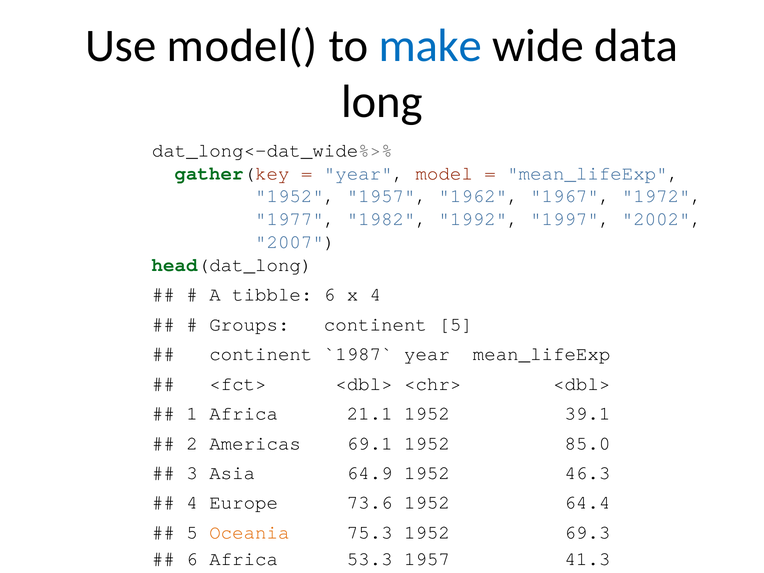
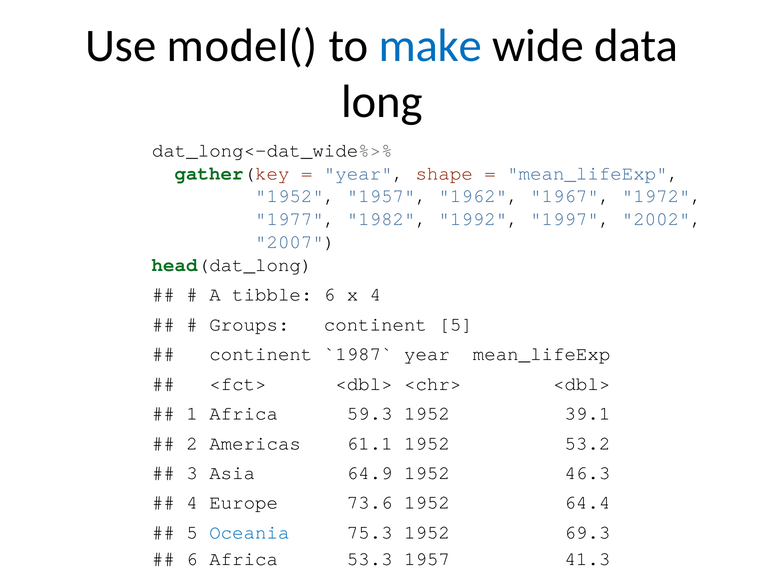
model: model -> shape (444, 173)
21.1: 21.1 -> 59.3 (370, 414)
69.1: 69.1 -> 61.1 (370, 443)
85.0: 85.0 -> 53.2 (587, 443)
Oceania colour: orange -> blue (249, 532)
